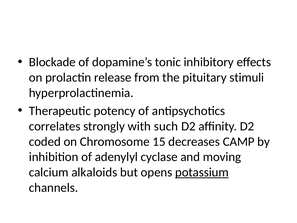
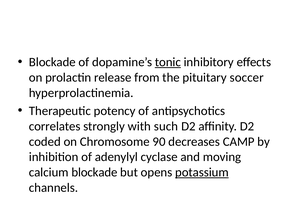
tonic underline: none -> present (168, 62)
stimuli: stimuli -> soccer (247, 77)
15: 15 -> 90 (159, 141)
calcium alkaloids: alkaloids -> blockade (94, 172)
